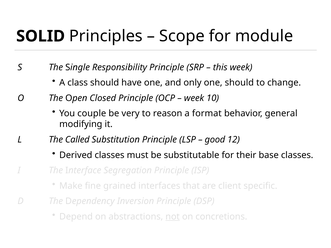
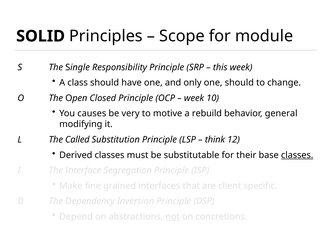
couple: couple -> causes (92, 114)
reason: reason -> motive (168, 114)
format: format -> rebuild (207, 114)
good: good -> think (215, 140)
classes underline: none -> present (297, 155)
